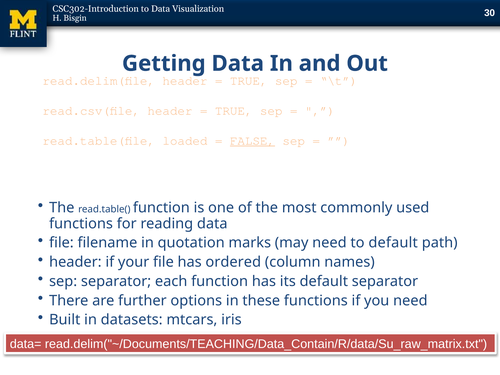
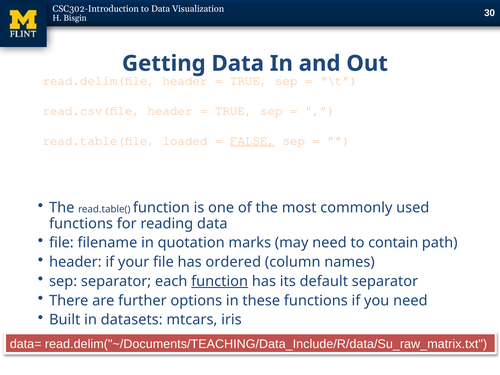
to default: default -> contain (393, 243)
function underline: none -> present (220, 281)
read.delim("~/Documents/TEACHING/Data_Contain/R/data/Su_raw_matrix.txt: read.delim("~/Documents/TEACHING/Data_Contain/R/data/Su_raw_matrix.txt -> read.delim("~/Documents/TEACHING/Data_Include/R/data/Su_raw_matrix.txt (266, 344)
